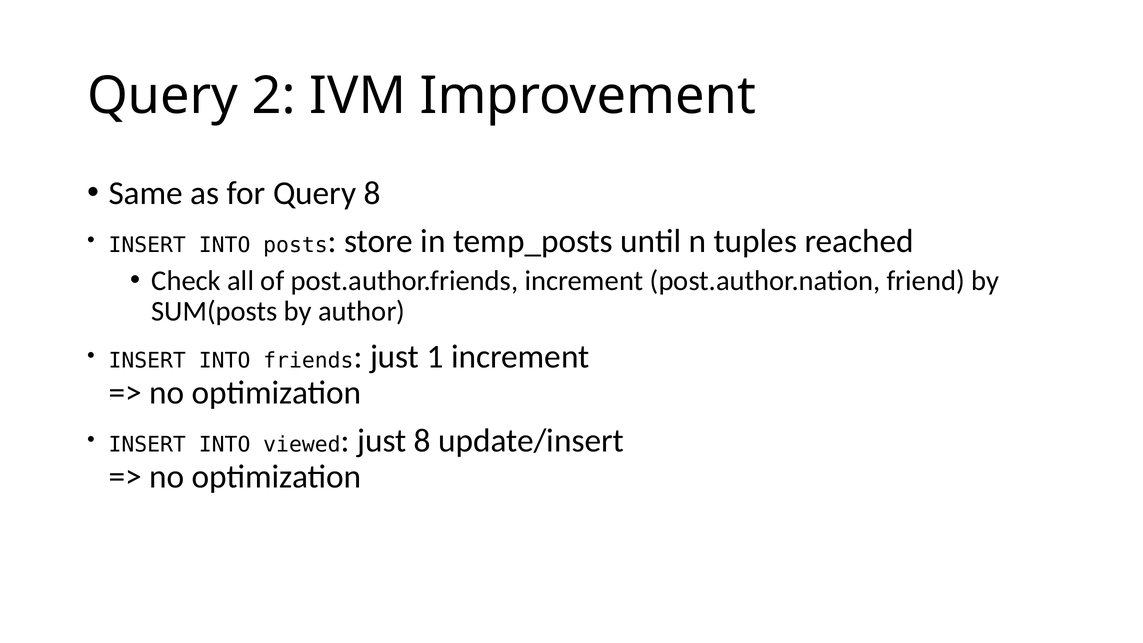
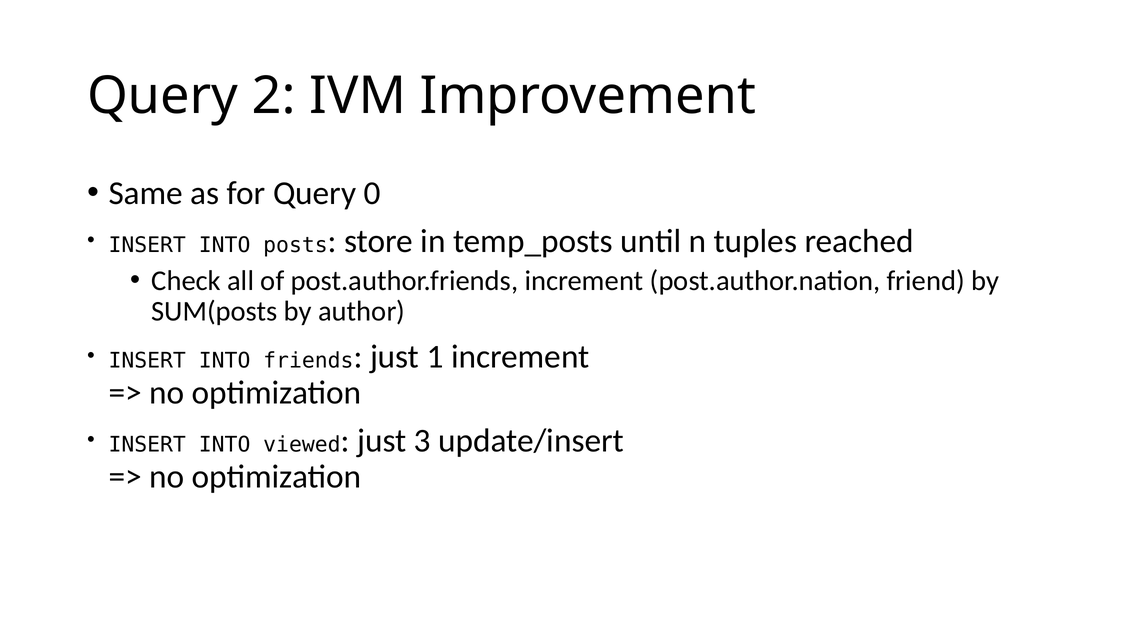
Query 8: 8 -> 0 (372, 193)
just 8: 8 -> 3 (422, 441)
